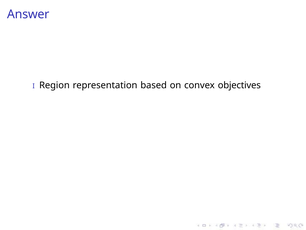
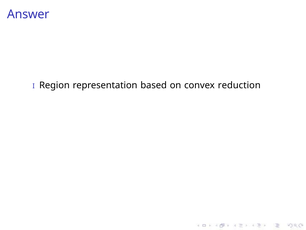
objectives: objectives -> reduction (239, 85)
